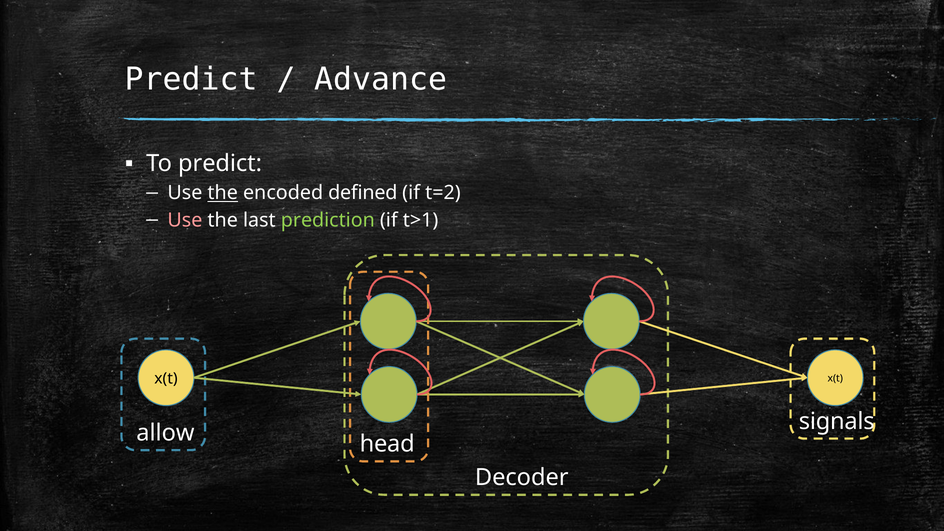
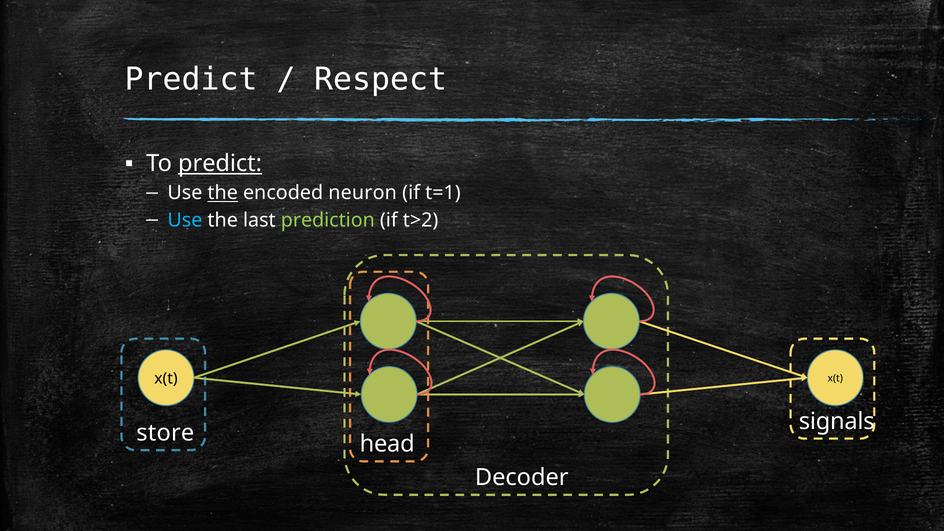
Advance: Advance -> Respect (381, 80)
predict underline: none -> present (220, 164)
defined: defined -> neuron (363, 193)
t=2: t=2 -> t=1 (443, 193)
Use colour: pink -> light blue (185, 220)
t>1: t>1 -> t>2 (421, 220)
allow: allow -> store (165, 433)
